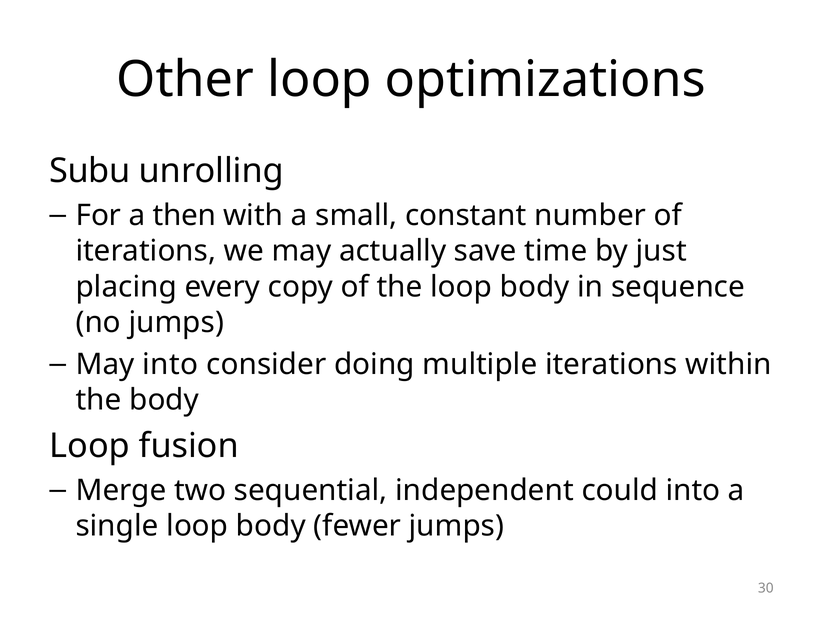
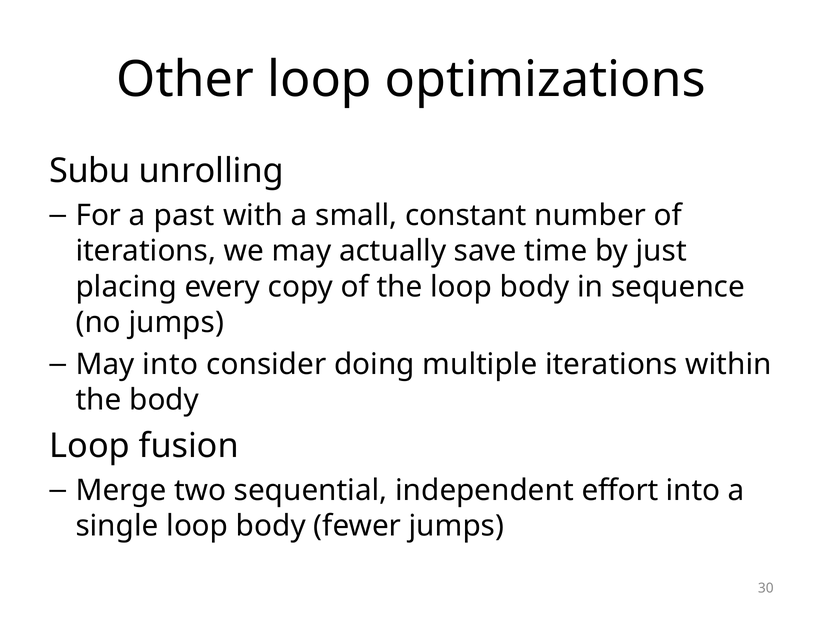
then: then -> past (184, 216)
could: could -> effort (620, 491)
